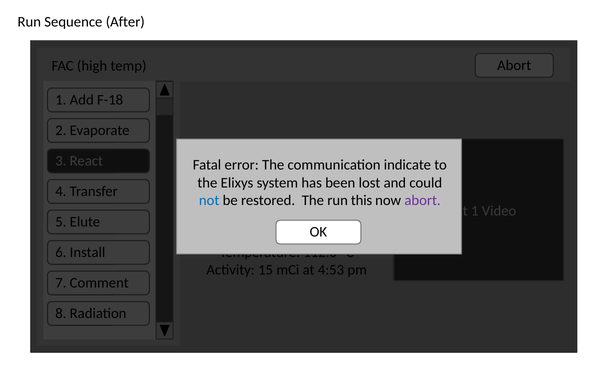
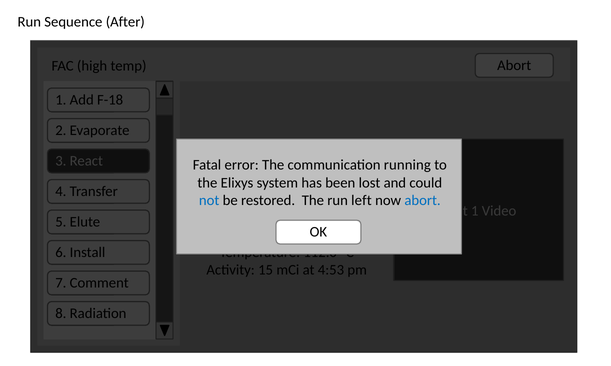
indicate: indicate -> running (407, 165)
this: this -> left (361, 201)
abort colour: purple -> blue (423, 201)
